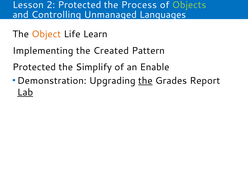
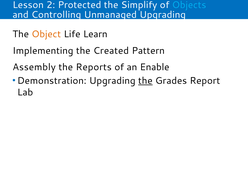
Process: Process -> Simplify (139, 5)
Objects colour: light green -> light blue (189, 5)
Unmanaged Languages: Languages -> Upgrading (163, 15)
Protected: Protected -> Assembly (34, 67)
Simplify: Simplify -> Reports (94, 67)
Lab underline: present -> none (25, 92)
